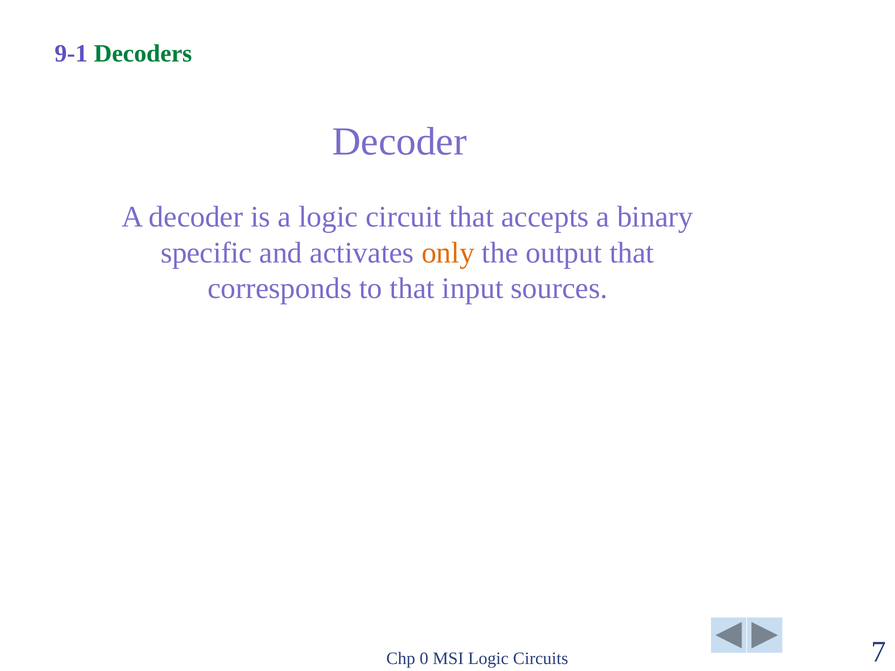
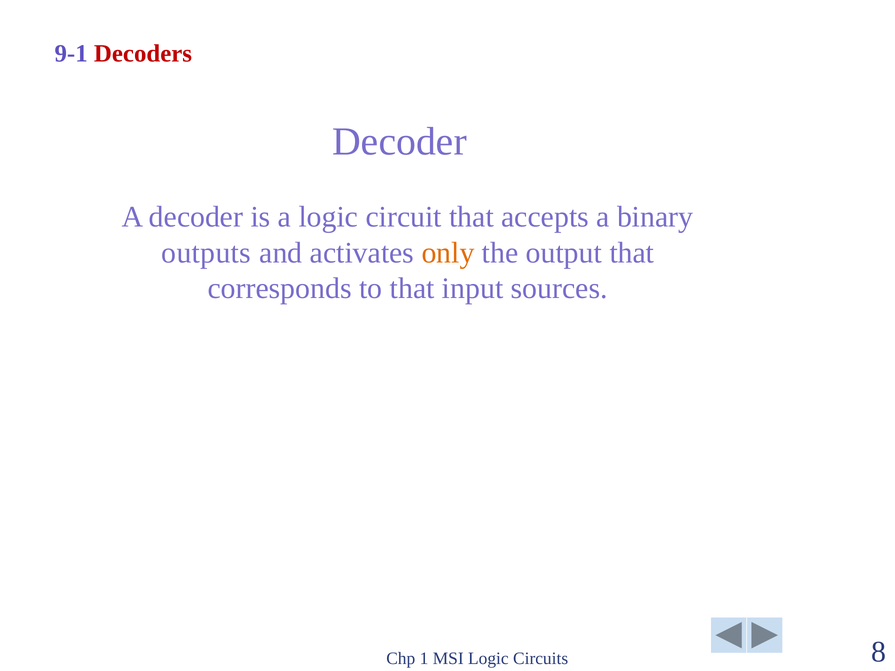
Decoders colour: green -> red (143, 54)
specific: specific -> outputs (206, 253)
0: 0 -> 1 (424, 659)
7: 7 -> 8 (879, 652)
